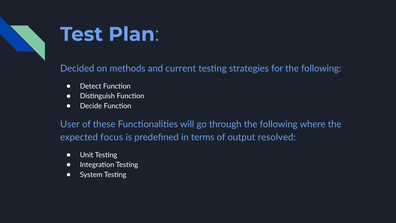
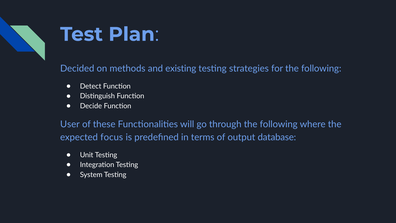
current: current -> existing (181, 69)
resolved: resolved -> database (277, 137)
